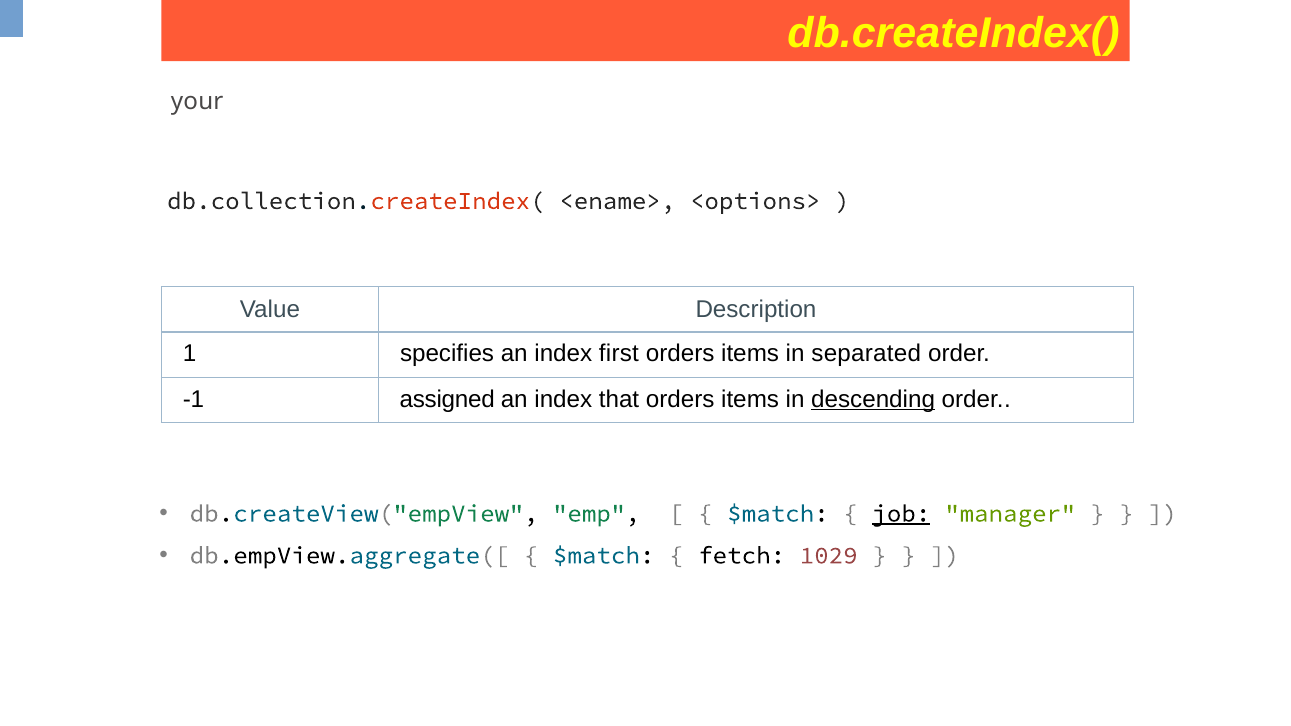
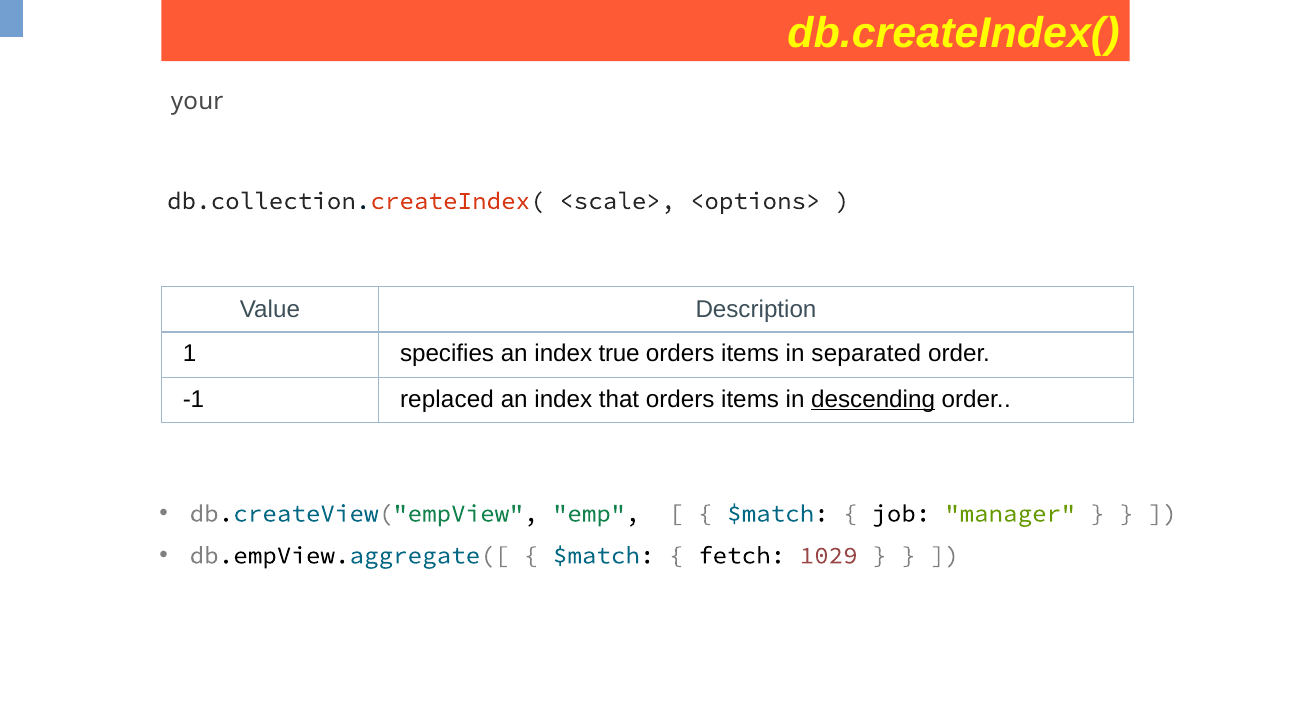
<ename>: <ename> -> <scale> (617, 201)
first: first -> true (619, 354)
assigned: assigned -> replaced (447, 399)
job underline: present -> none (901, 514)
